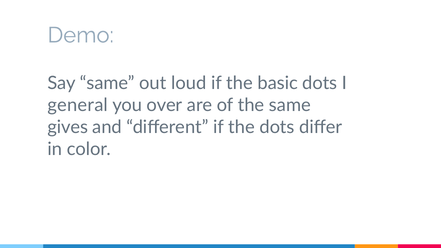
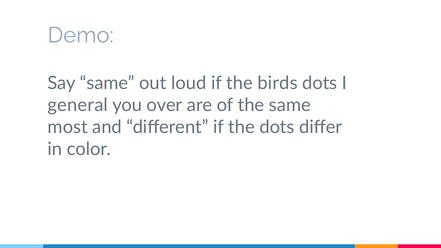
basic: basic -> birds (278, 83)
gives: gives -> most (68, 127)
